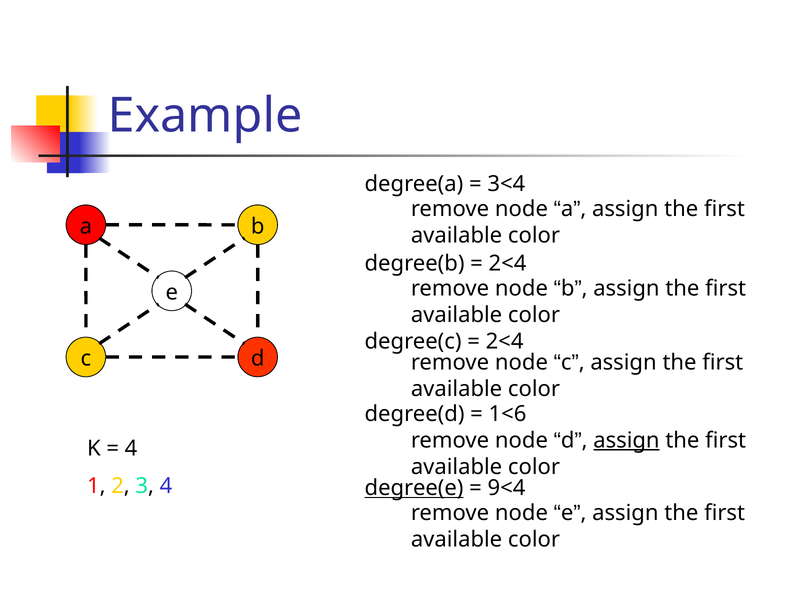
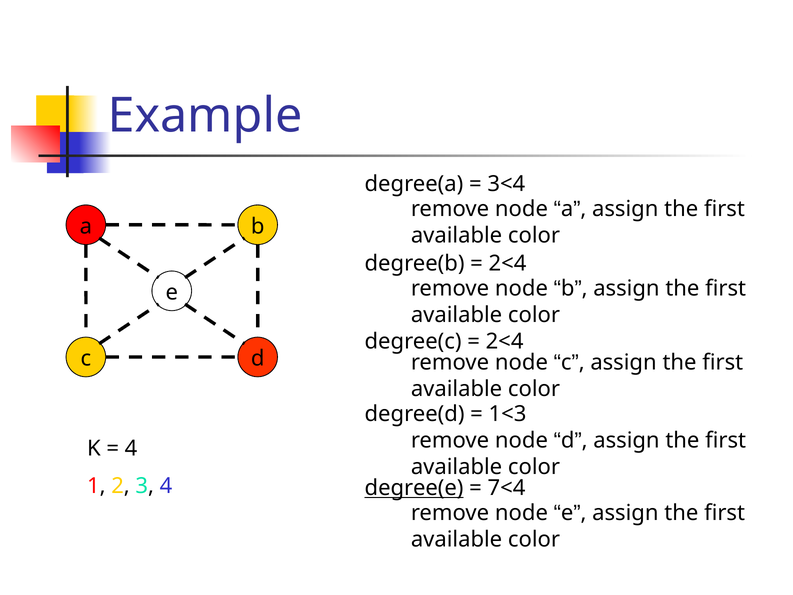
1<6: 1<6 -> 1<3 (508, 414)
assign underline: present -> none (626, 440)
9<4: 9<4 -> 7<4 (506, 488)
